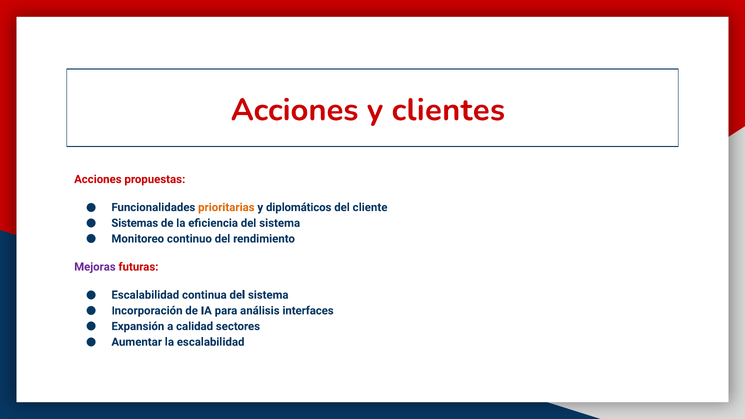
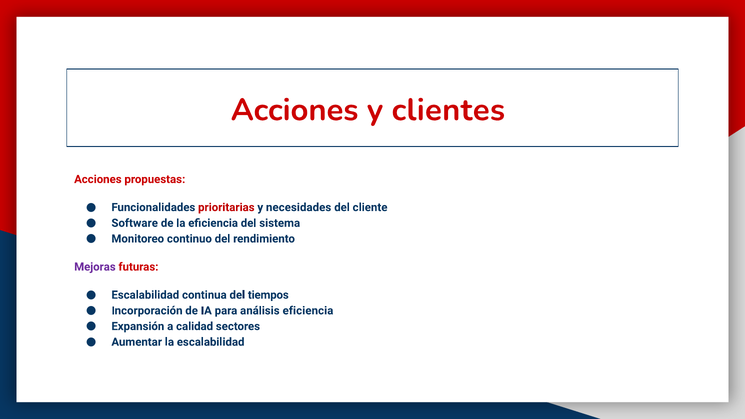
prioritarias colour: orange -> red (226, 207)
diplomáticos: diplomáticos -> necesidades (299, 207)
Sistemas: Sistemas -> Software (135, 223)
continua del sistema: sistema -> tiempos (268, 295)
análisis interfaces: interfaces -> eficiencia (308, 311)
